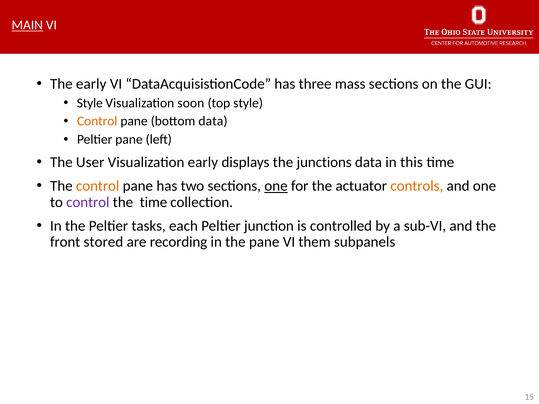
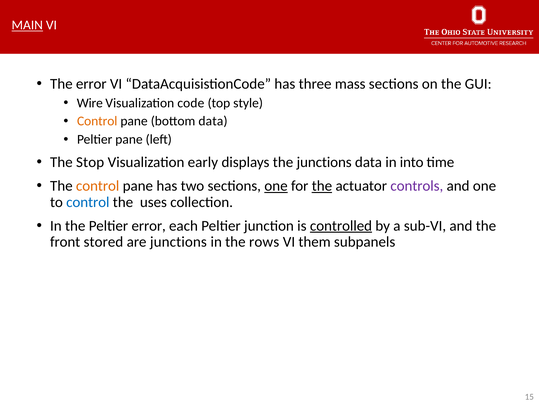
The early: early -> error (91, 84)
Style: Style -> Wire (90, 103)
soon: soon -> code (191, 103)
User: User -> Stop (90, 162)
this: this -> into (412, 162)
the underline: none -> present (322, 186)
controls colour: orange -> purple (417, 186)
control colour: purple -> blue (88, 202)
the time: time -> uses (153, 202)
Peltier tasks: tasks -> error (149, 226)
controlled underline: none -> present (341, 226)
are recording: recording -> junctions (178, 242)
the pane: pane -> rows (264, 242)
